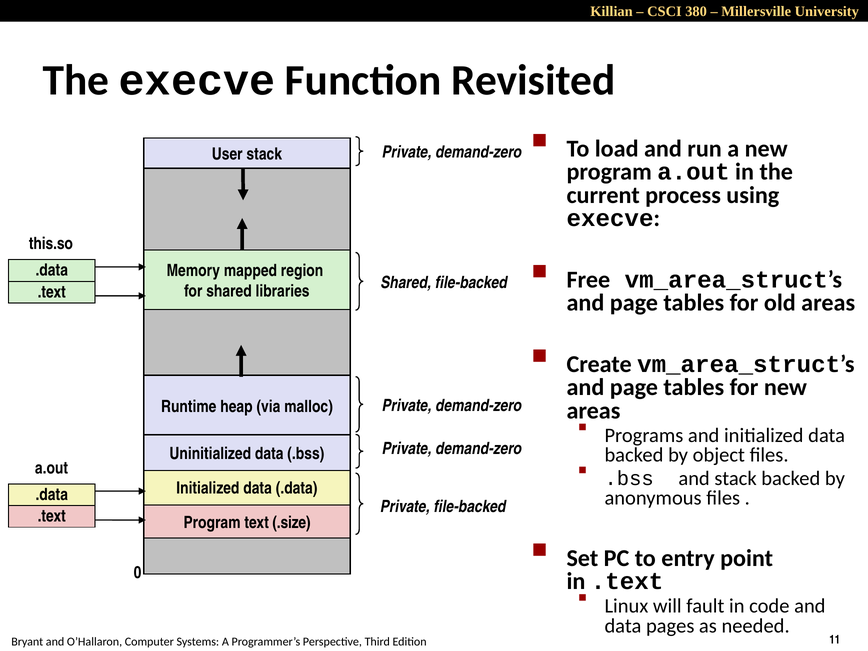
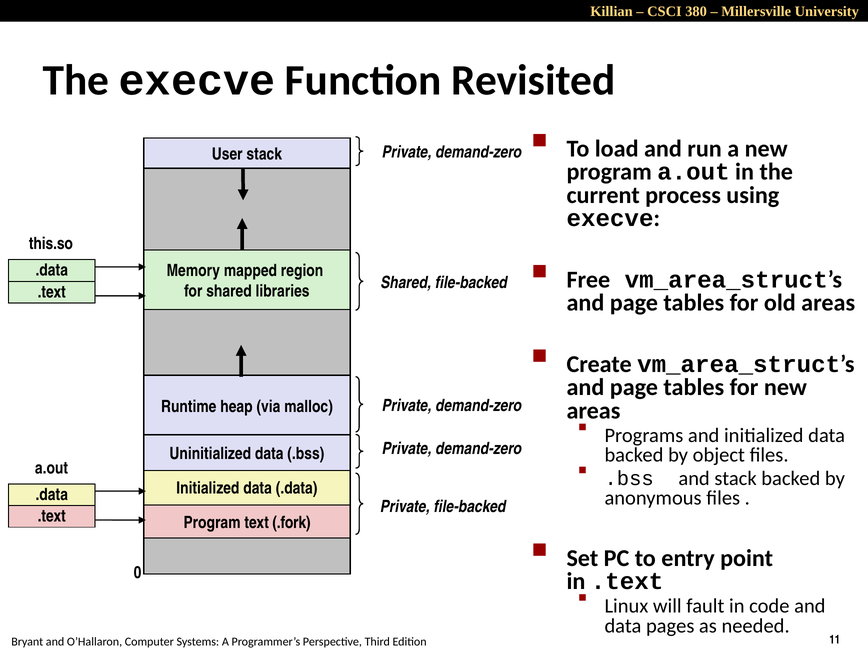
.size: .size -> .fork (291, 523)
